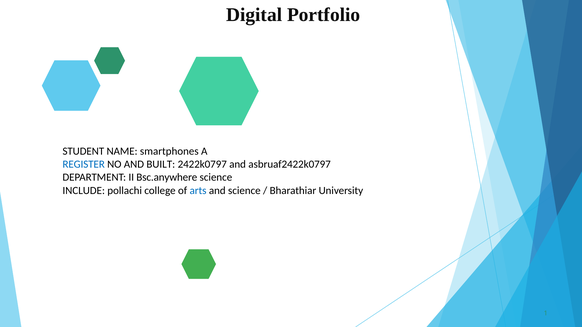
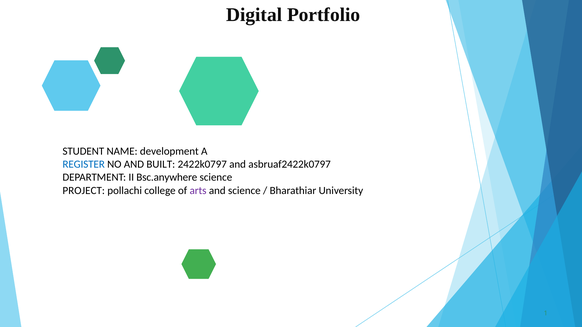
smartphones: smartphones -> development (169, 151)
INCLUDE: INCLUDE -> PROJECT (84, 191)
arts colour: blue -> purple (198, 191)
